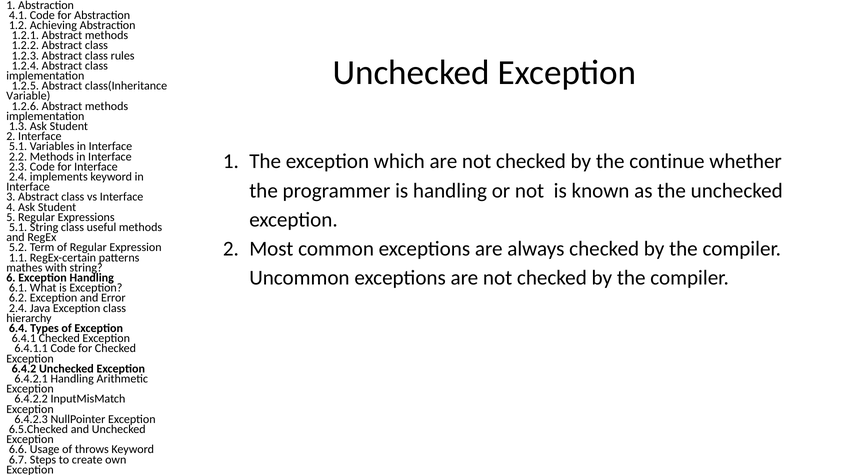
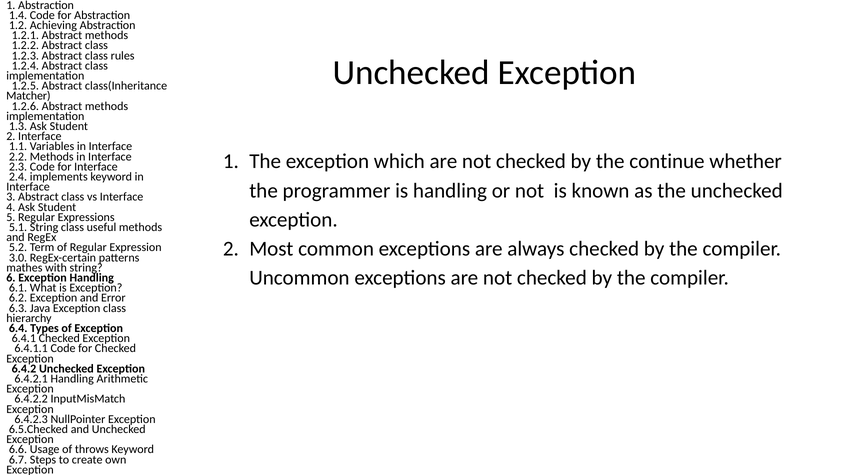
4.1: 4.1 -> 1.4 (18, 15)
Variable: Variable -> Matcher (28, 96)
5.1: 5.1 -> 1.1 (18, 146)
1.1: 1.1 -> 3.0 (18, 257)
2.4: 2.4 -> 6.3 (18, 308)
